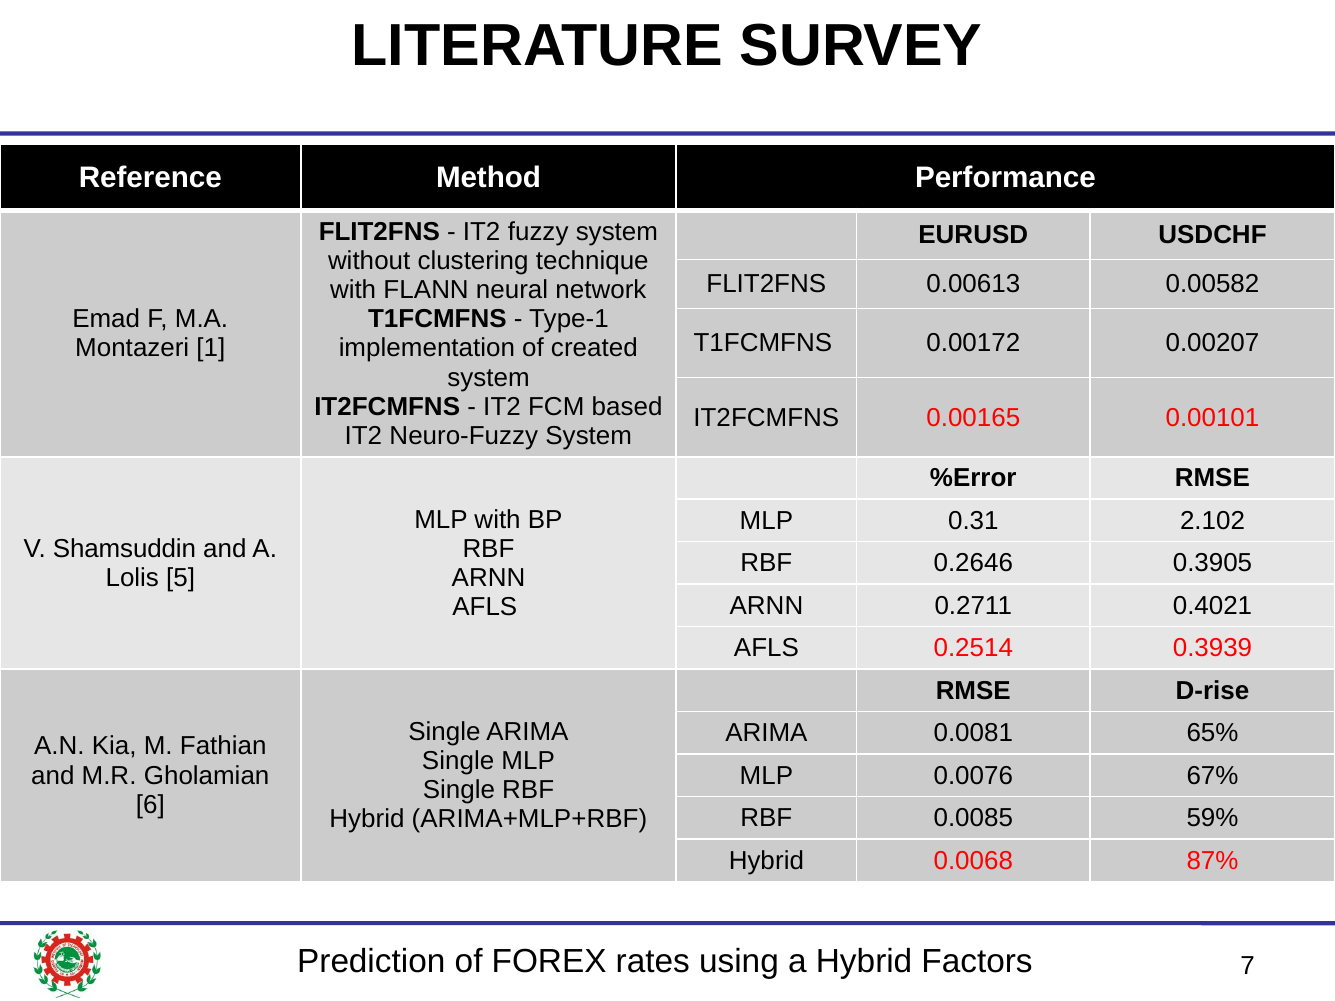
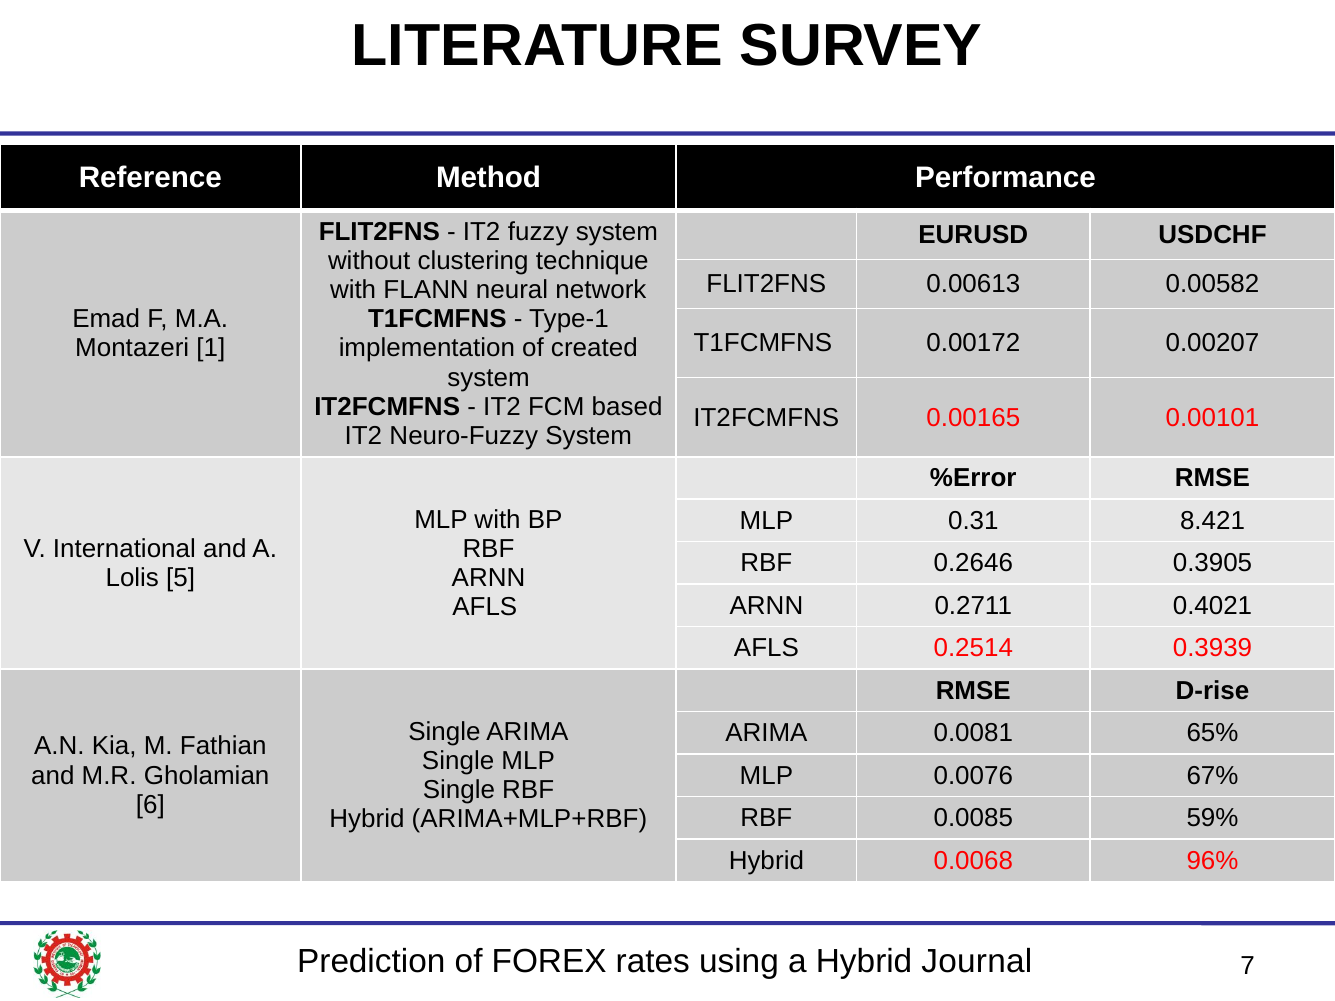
2.102: 2.102 -> 8.421 (1213, 521)
Shamsuddin: Shamsuddin -> International (124, 549)
87%: 87% -> 96% (1212, 861)
Factors: Factors -> Journal (977, 962)
